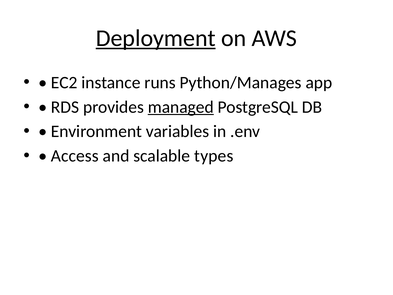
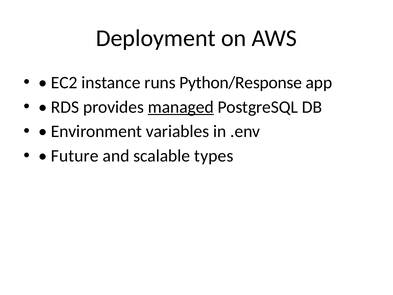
Deployment underline: present -> none (156, 38)
Python/Manages: Python/Manages -> Python/Response (241, 82)
Access: Access -> Future (75, 156)
